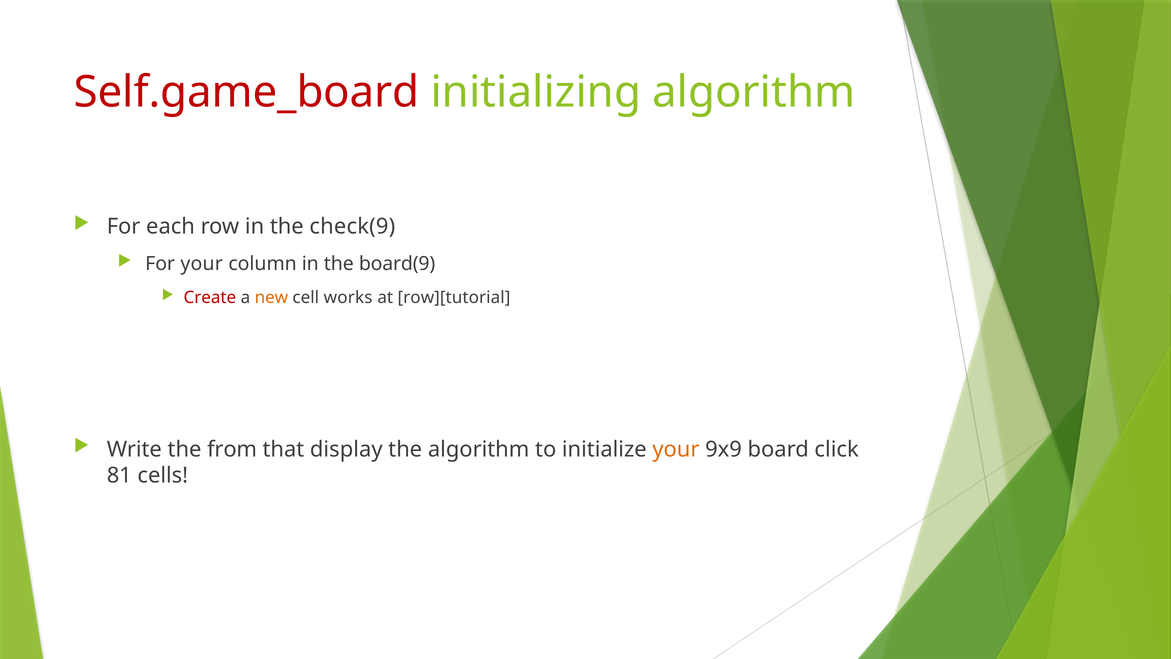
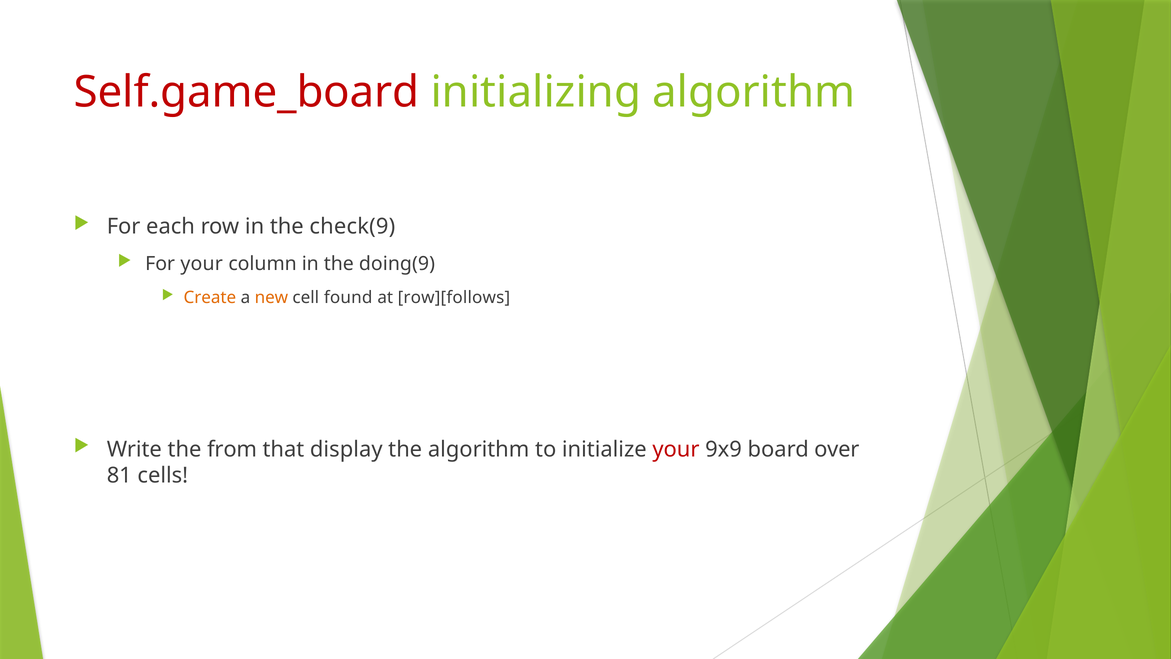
board(9: board(9 -> doing(9 (397, 264)
Create colour: red -> orange (210, 298)
works: works -> found (348, 298)
row][tutorial: row][tutorial -> row][follows (454, 298)
your colour: orange -> red (676, 449)
click: click -> over (837, 449)
